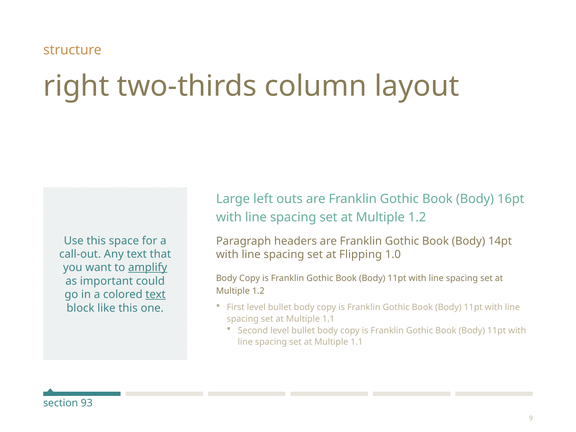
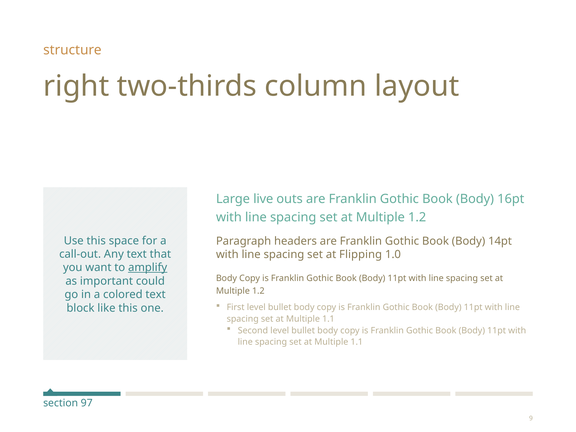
left: left -> live (263, 199)
text underline: present -> none (156, 295)
93: 93 -> 97 (87, 403)
